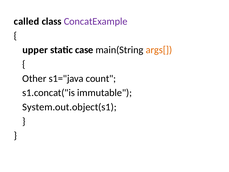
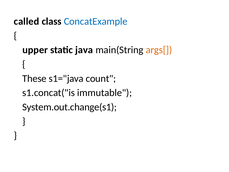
ConcatExample colour: purple -> blue (96, 21)
case: case -> java (84, 50)
Other: Other -> These (34, 78)
System.out.object(s1: System.out.object(s1 -> System.out.change(s1 (70, 107)
